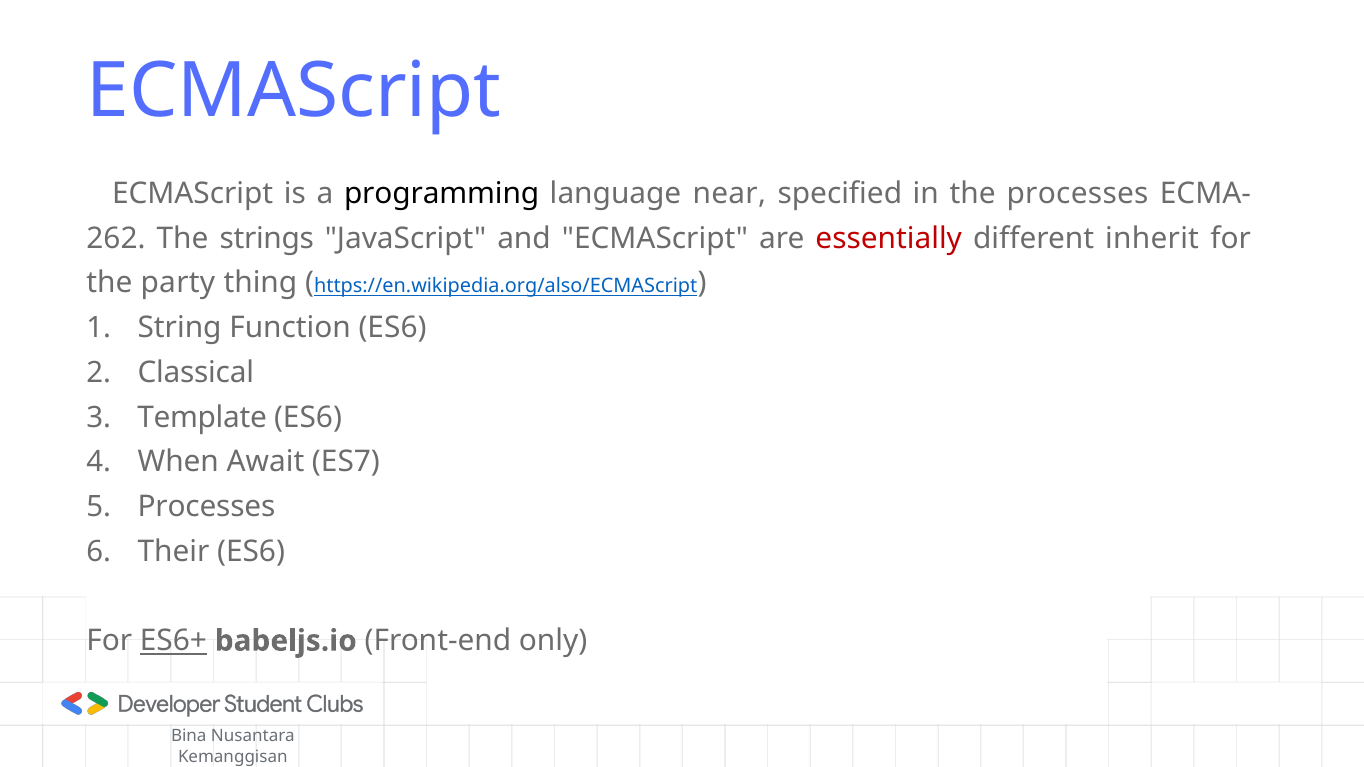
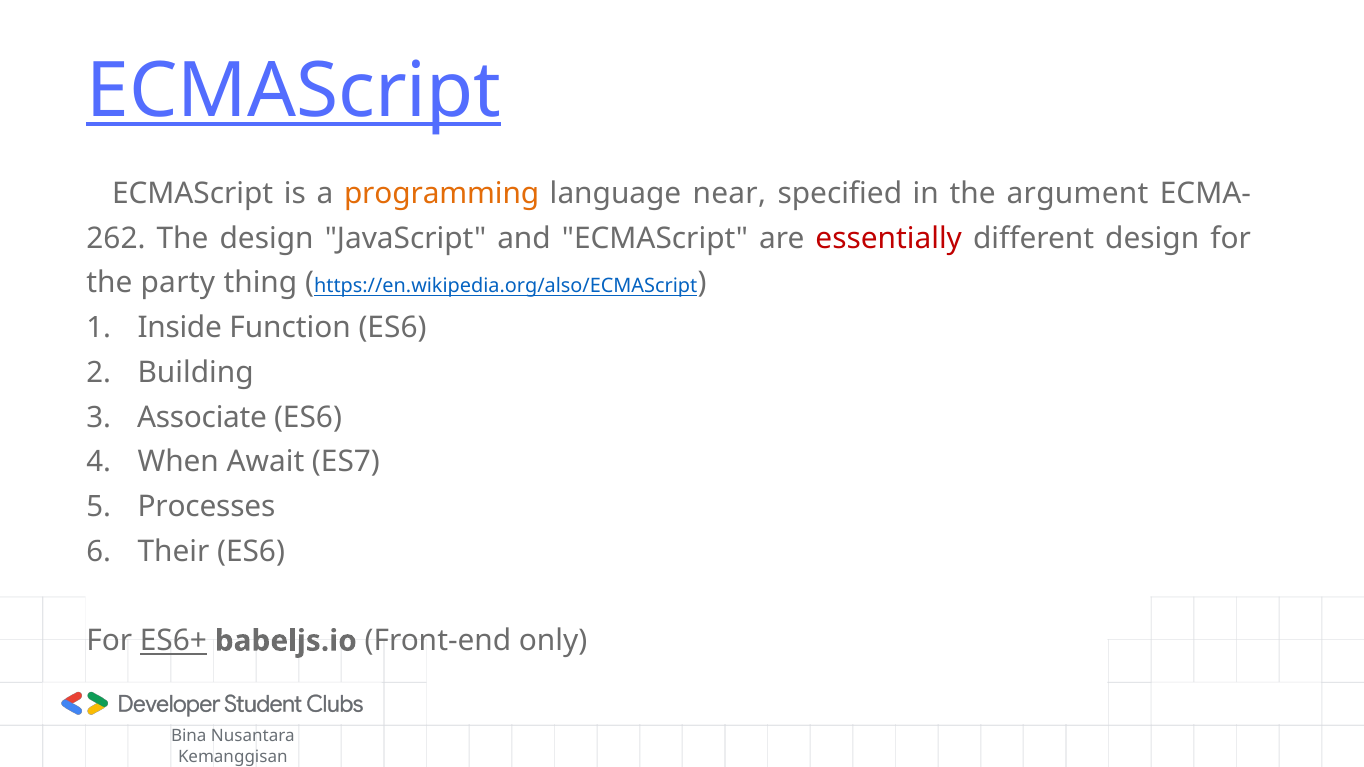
ECMAScript underline: none -> present (294, 91)
programming colour: black -> orange (442, 194)
the processes: processes -> argument (1078, 194)
The strings: strings -> design (267, 238)
different inherit: inherit -> design (1152, 238)
String: String -> Inside (180, 328)
Classical: Classical -> Building (196, 373)
Template: Template -> Associate (202, 417)
